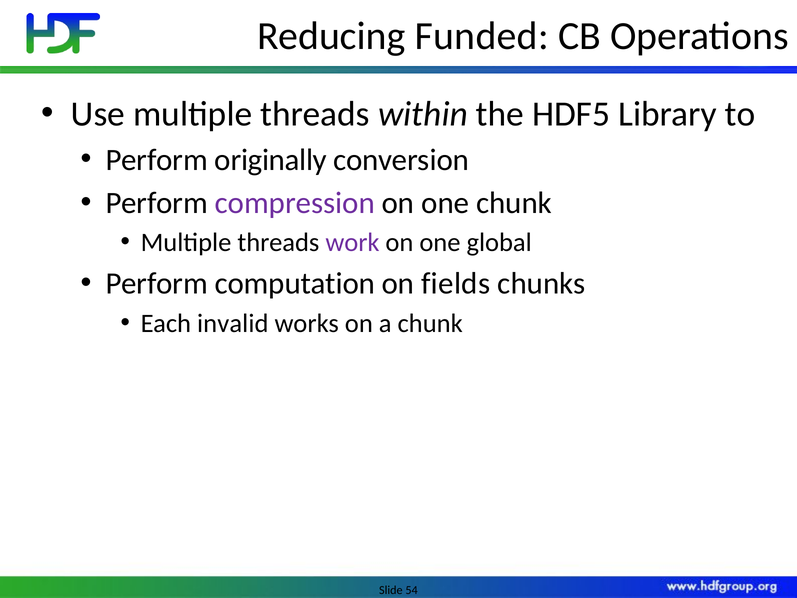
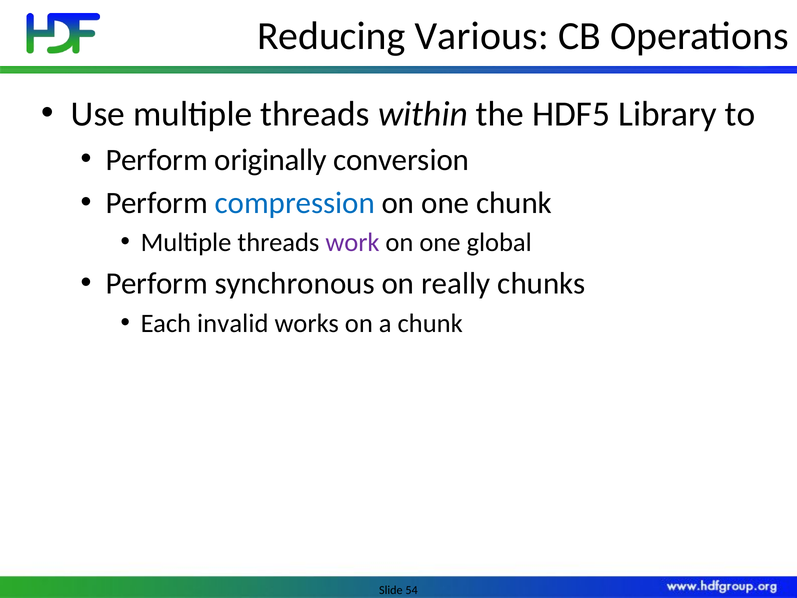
Funded: Funded -> Various (482, 36)
compression colour: purple -> blue (295, 203)
computation: computation -> synchronous (295, 284)
fields: fields -> really (456, 284)
